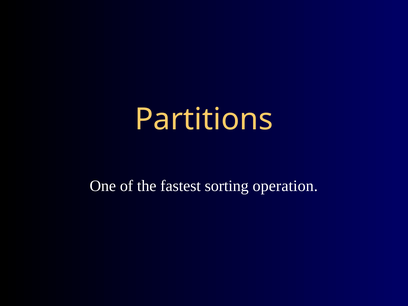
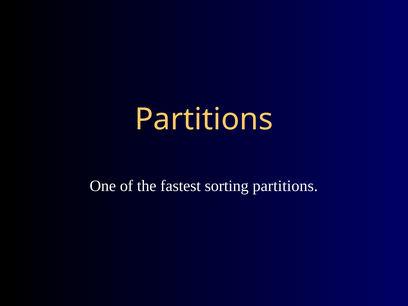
sorting operation: operation -> partitions (285, 186)
